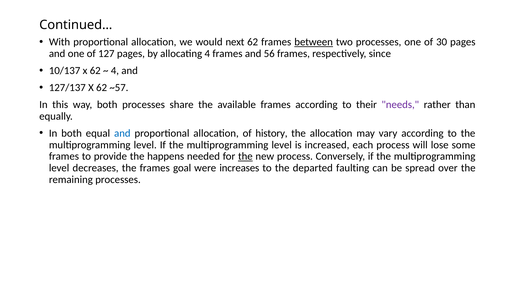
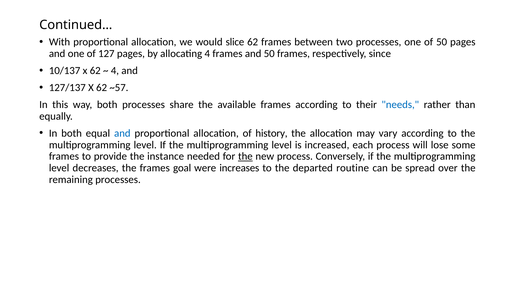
next: next -> slice (235, 42)
between underline: present -> none (314, 42)
of 30: 30 -> 50 (442, 42)
and 56: 56 -> 50 (269, 54)
needs colour: purple -> blue (400, 104)
happens: happens -> instance (166, 156)
faulting: faulting -> routine (353, 168)
